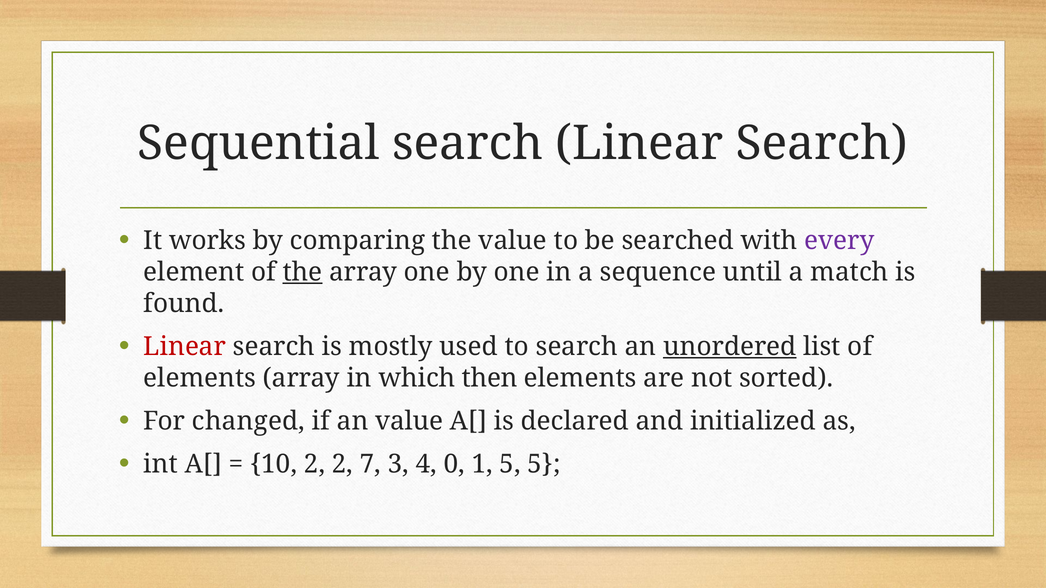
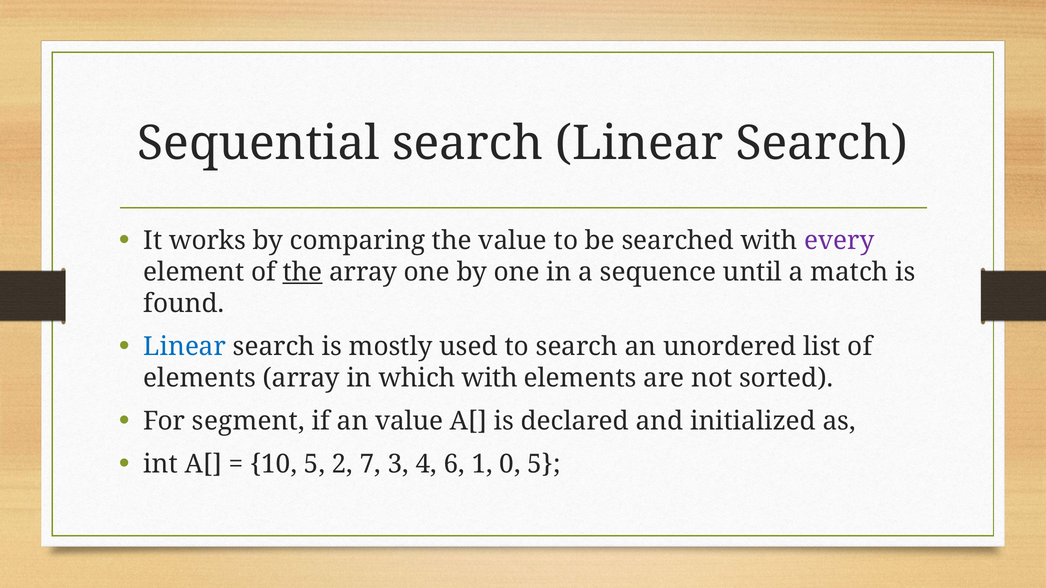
Linear colour: red -> blue (185, 347)
unordered underline: present -> none (730, 347)
which then: then -> with (490, 378)
changed: changed -> segment (248, 421)
10 2: 2 -> 5 (314, 464)
0: 0 -> 6 (454, 464)
1 5: 5 -> 0 (510, 464)
